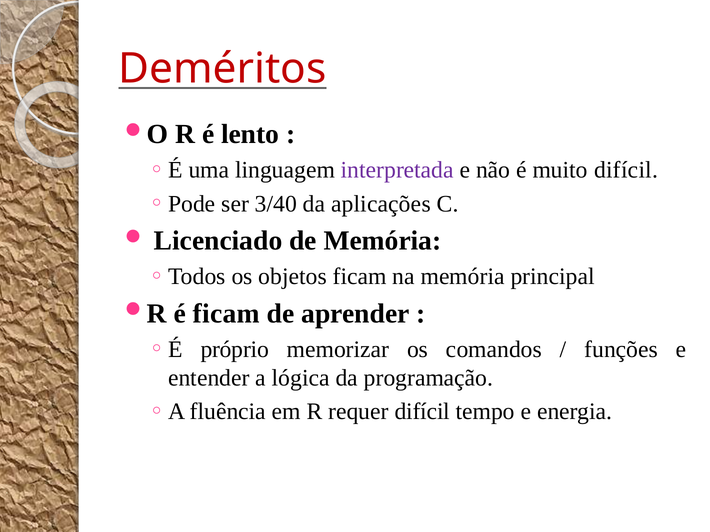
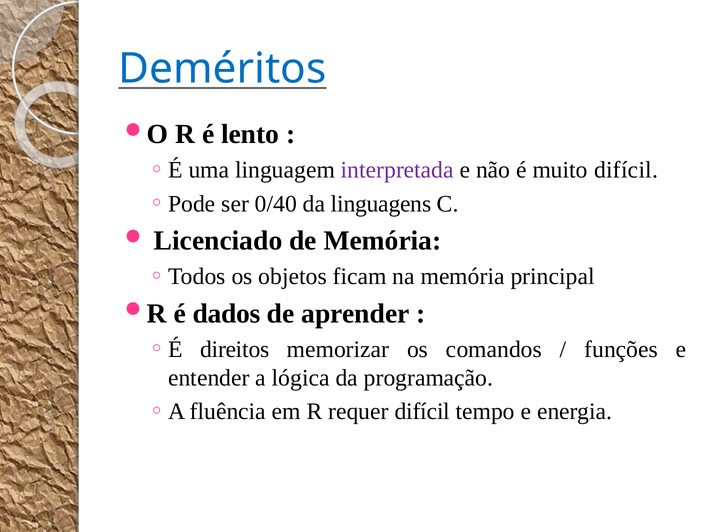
Deméritos colour: red -> blue (222, 69)
3/40: 3/40 -> 0/40 (276, 204)
aplicações: aplicações -> linguagens (381, 204)
é ficam: ficam -> dados (227, 314)
próprio: próprio -> direitos (235, 350)
